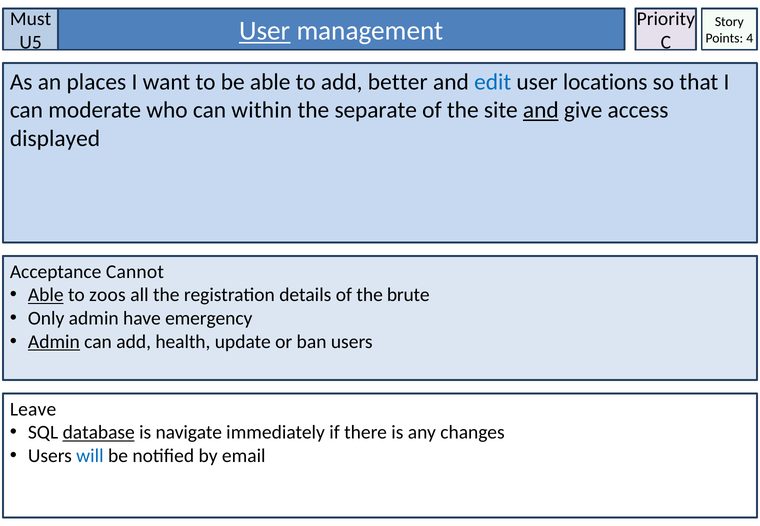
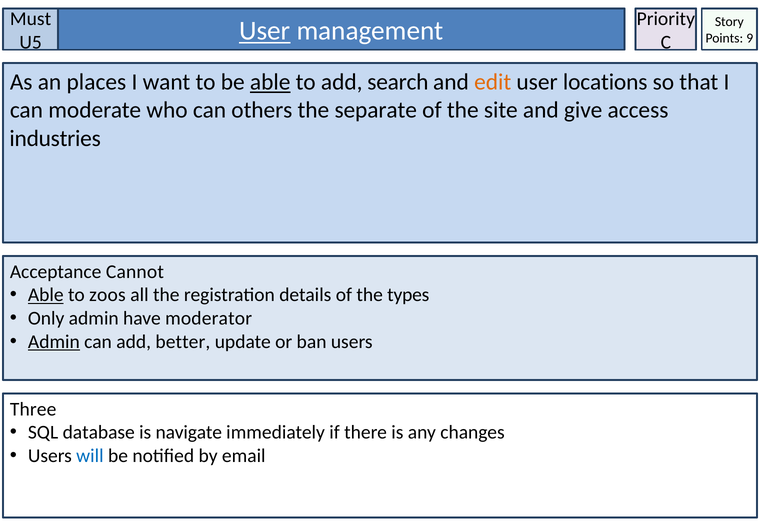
4: 4 -> 9 (750, 38)
able underline: none -> present (270, 82)
better: better -> search (398, 82)
edit colour: blue -> orange (493, 82)
within: within -> others (262, 110)
and underline: present -> none (541, 110)
displayed: displayed -> industries (55, 138)
brute: brute -> types (408, 295)
emergency: emergency -> moderator (209, 318)
health: health -> better (183, 342)
Leave: Leave -> Three (33, 409)
database underline: present -> none (99, 433)
